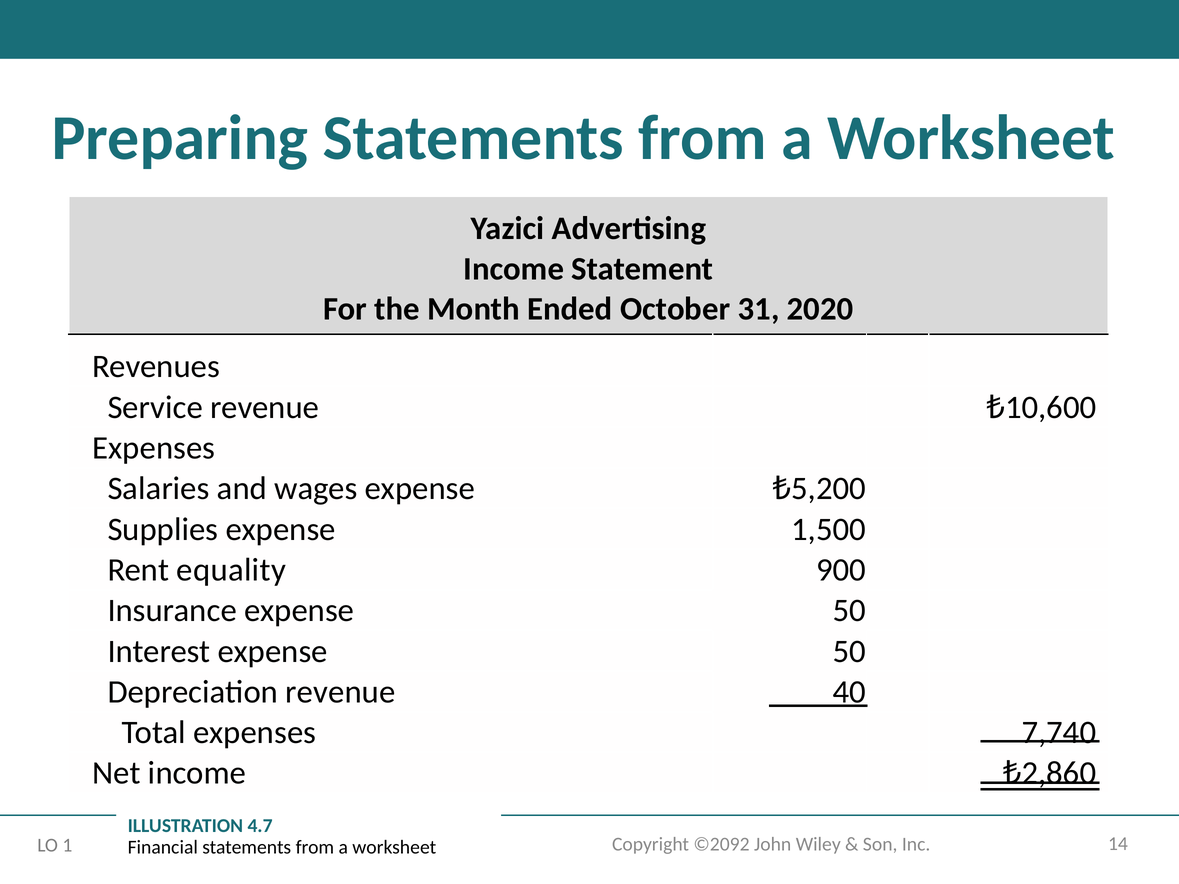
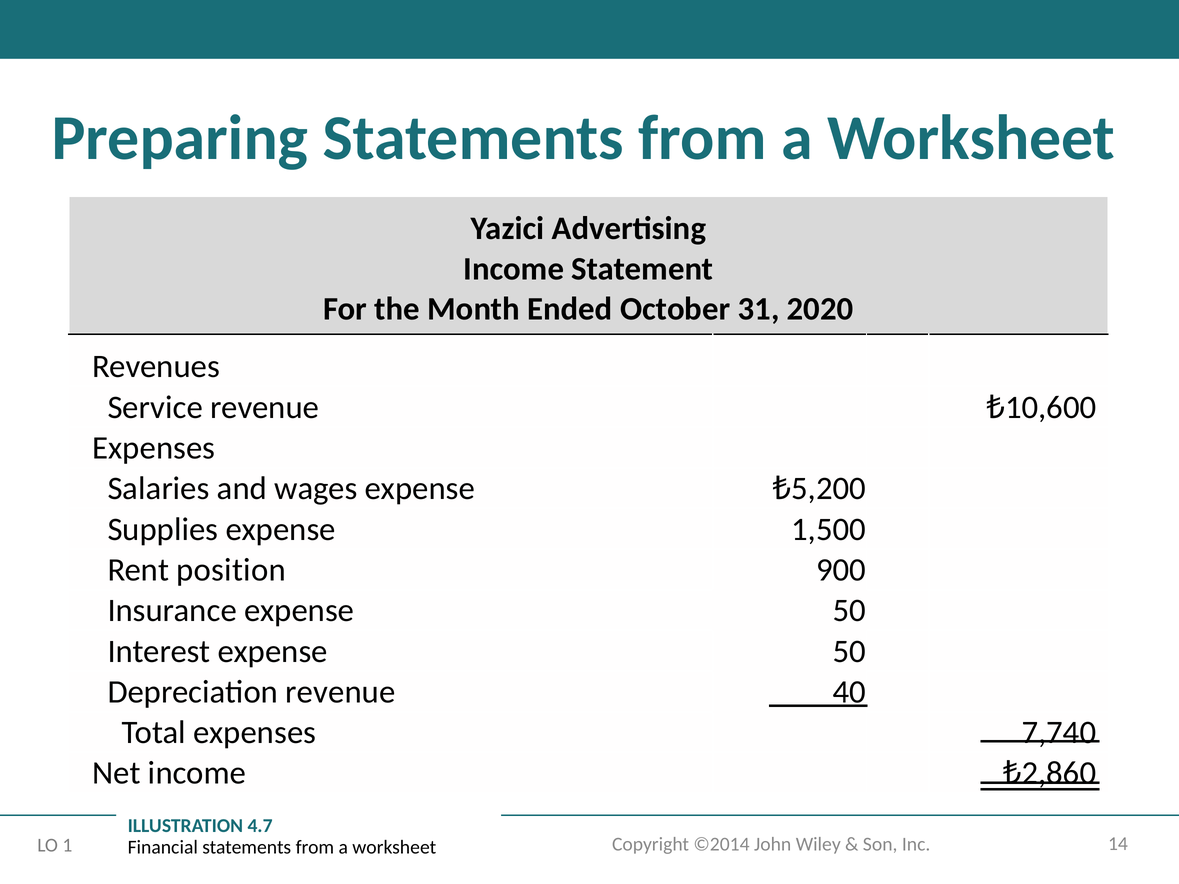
equality: equality -> position (231, 570)
©2092: ©2092 -> ©2014 (722, 844)
